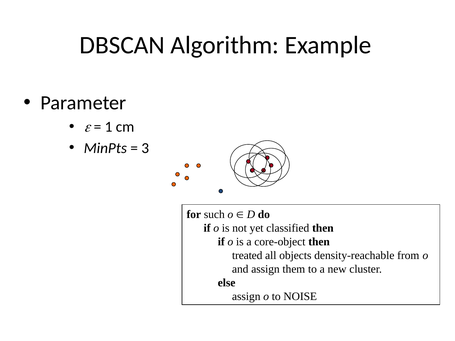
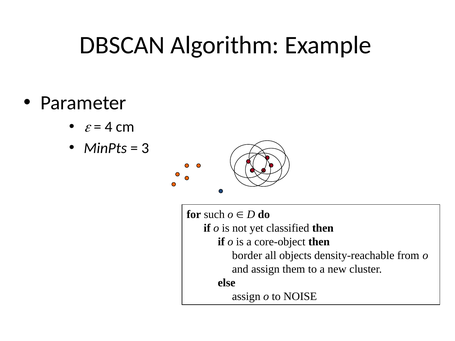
1: 1 -> 4 (109, 127)
treated: treated -> border (247, 256)
